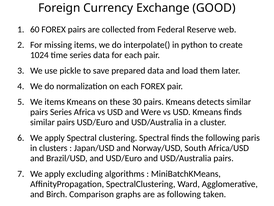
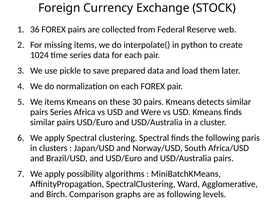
GOOD: GOOD -> STOCK (214, 8)
60: 60 -> 36 (35, 29)
excluding: excluding -> possibility (85, 173)
taken: taken -> levels (215, 194)
